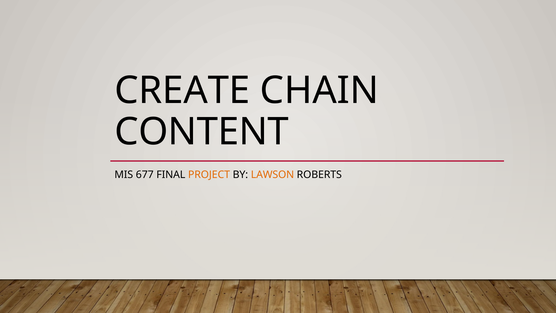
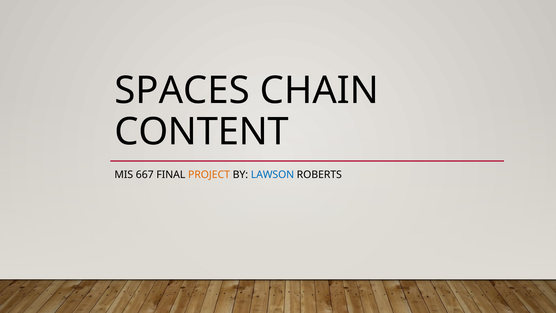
CREATE: CREATE -> SPACES (182, 90)
677: 677 -> 667 (145, 175)
LAWSON colour: orange -> blue (272, 175)
